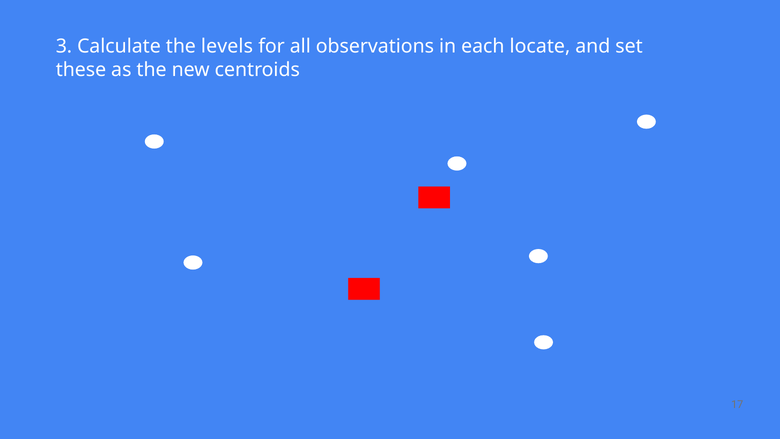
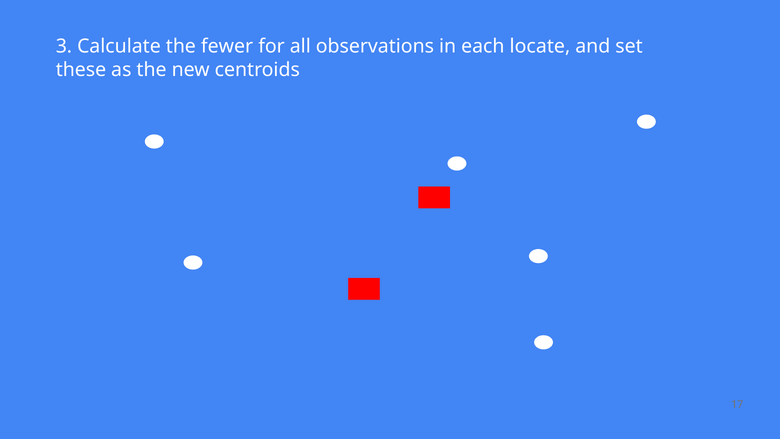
levels: levels -> fewer (227, 46)
